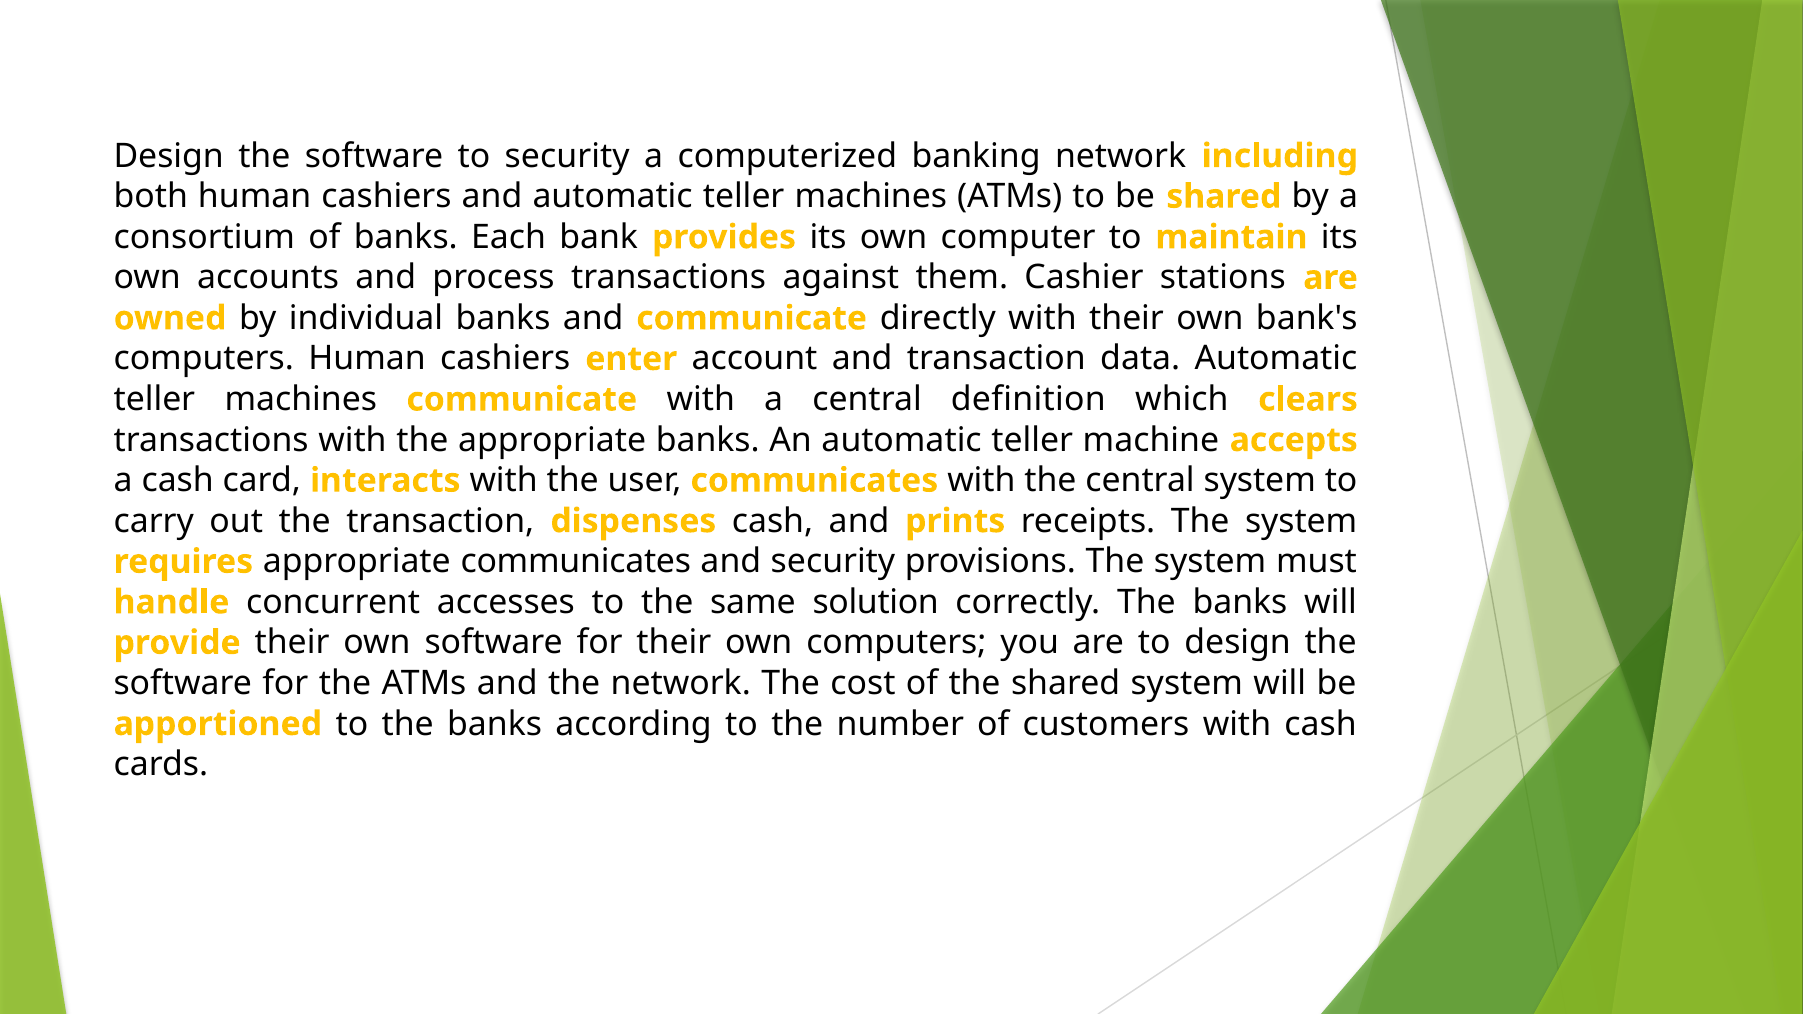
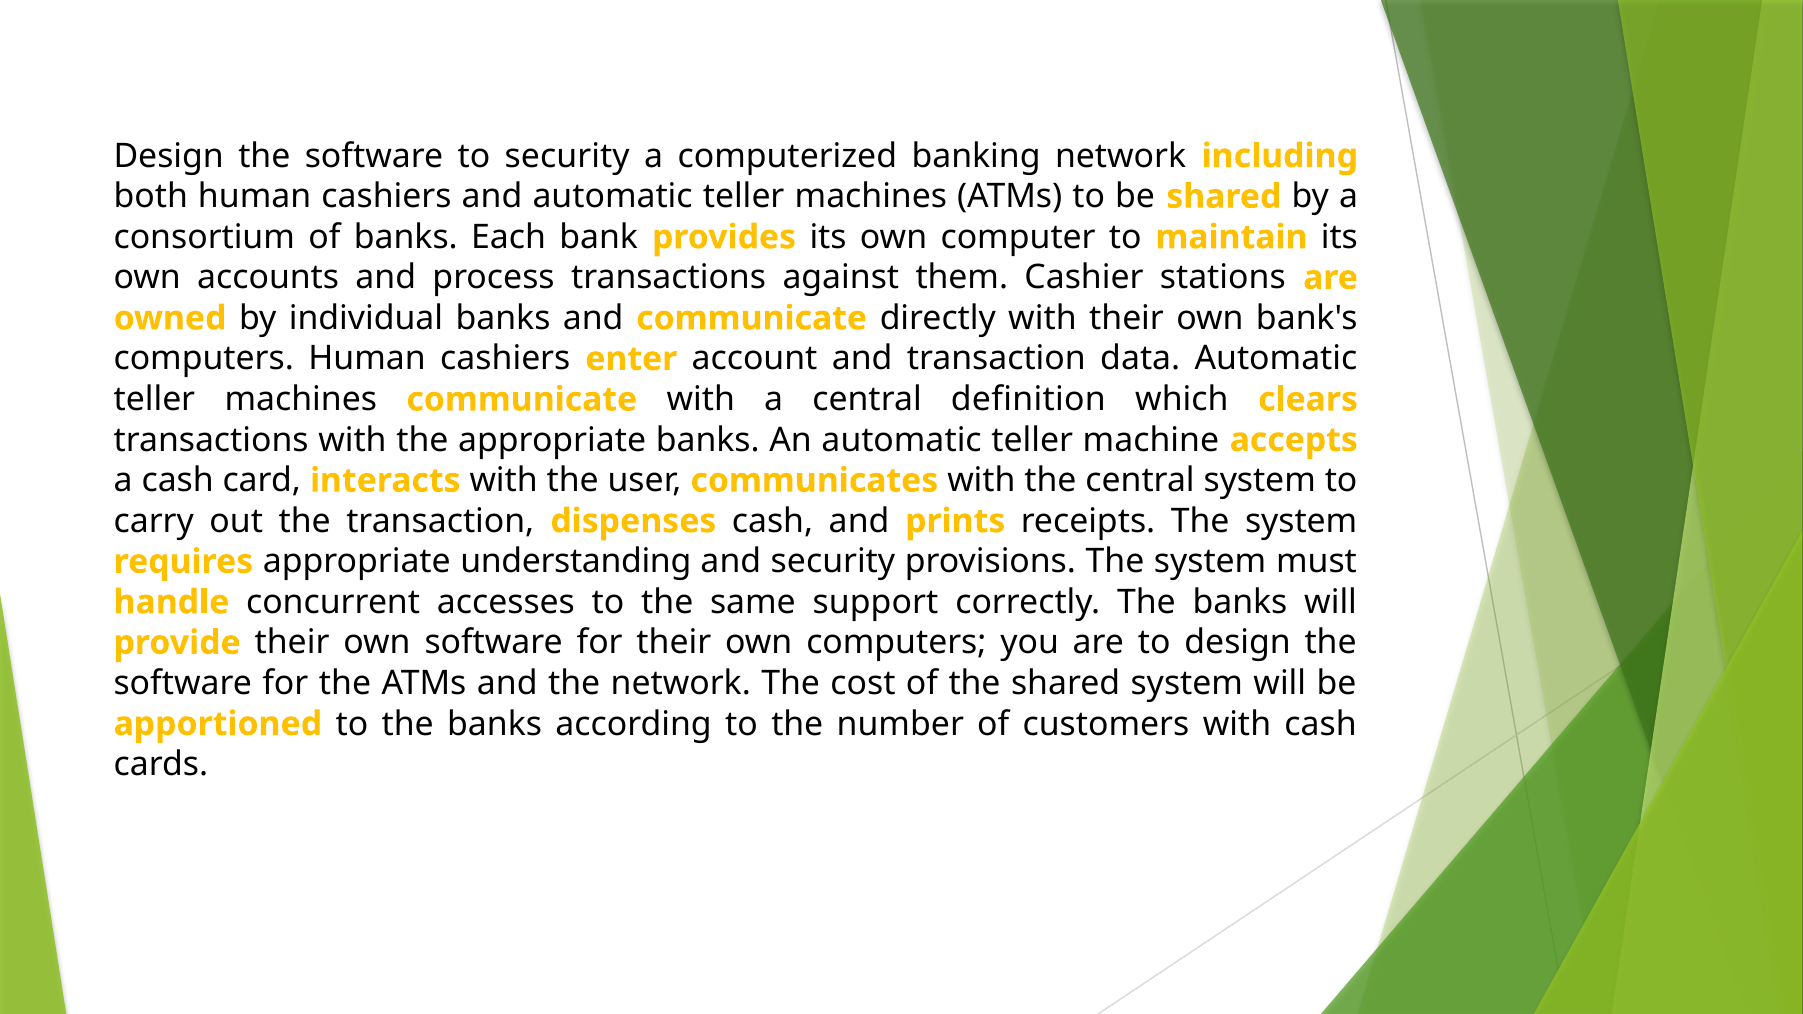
appropriate communicates: communicates -> understanding (576, 562)
solution: solution -> support (875, 602)
